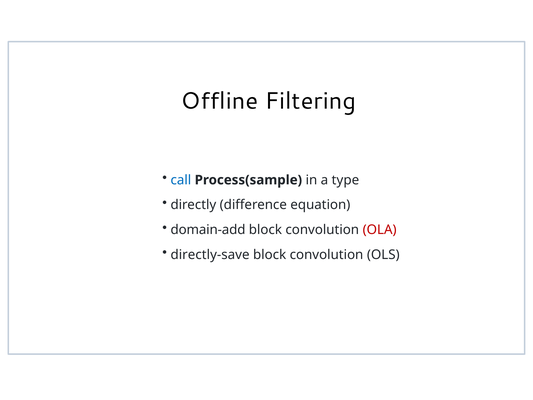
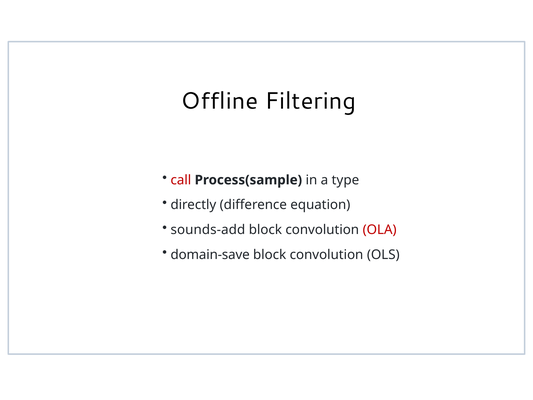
call colour: blue -> red (181, 180)
domain-add: domain-add -> sounds-add (208, 230)
directly-save: directly-save -> domain-save (210, 255)
